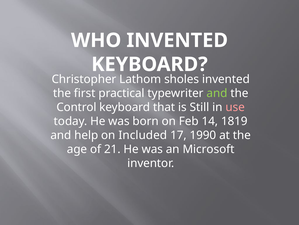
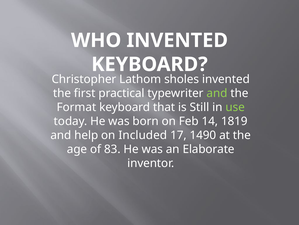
Control: Control -> Format (76, 107)
use colour: pink -> light green (235, 107)
1990: 1990 -> 1490 (203, 135)
21: 21 -> 83 (112, 149)
Microsoft: Microsoft -> Elaborate (209, 149)
